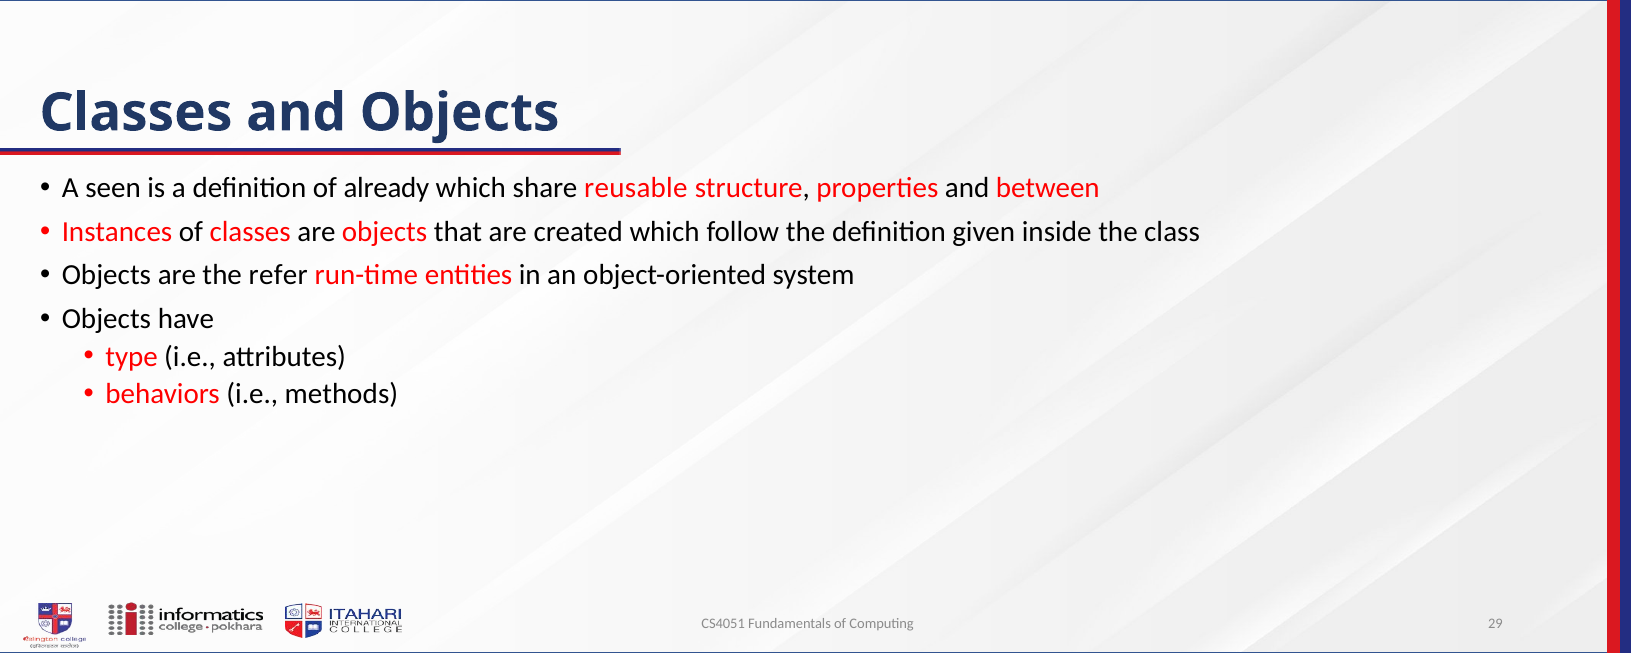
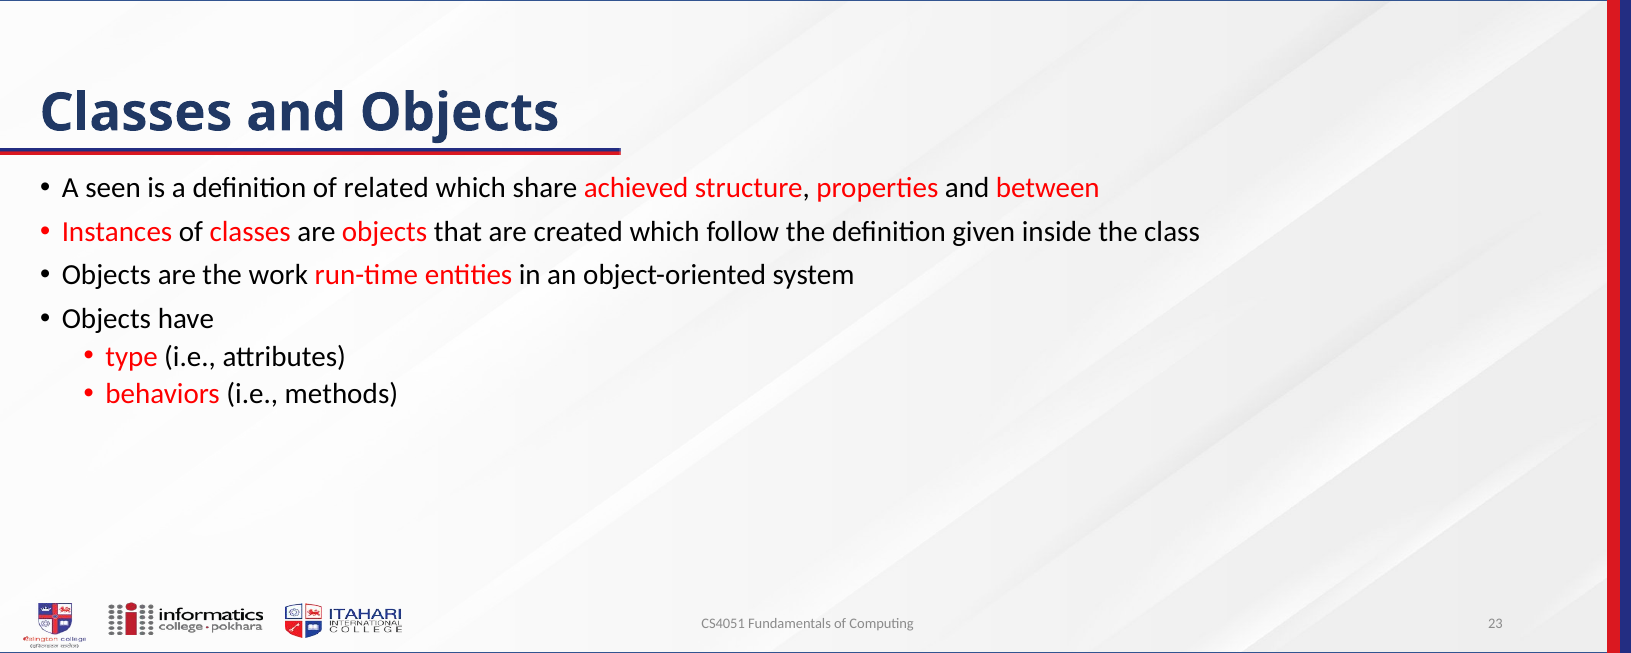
already: already -> related (386, 188)
reusable: reusable -> achieved (636, 188)
refer: refer -> work (278, 275)
29: 29 -> 23 (1495, 623)
